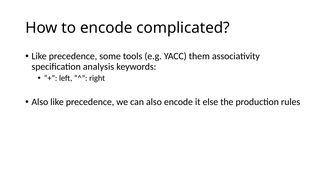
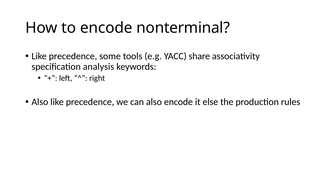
complicated: complicated -> nonterminal (183, 28)
them: them -> share (199, 56)
